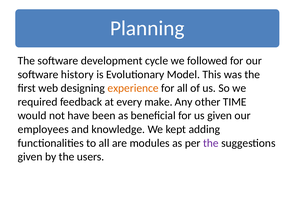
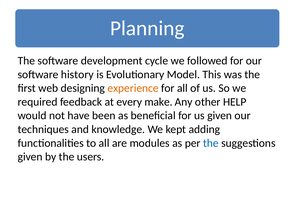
TIME: TIME -> HELP (235, 102)
employees: employees -> techniques (43, 129)
the colour: purple -> blue (211, 143)
